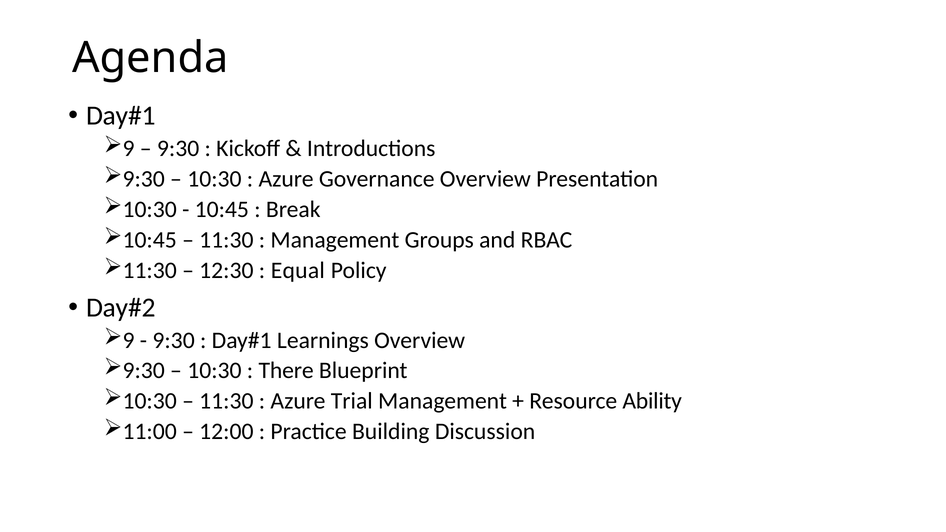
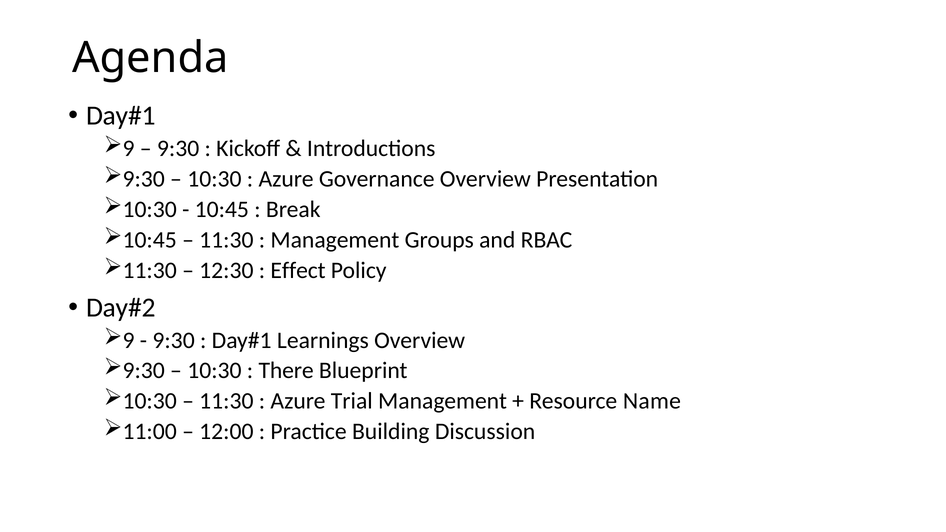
Equal: Equal -> Effect (298, 270)
Ability: Ability -> Name (652, 401)
